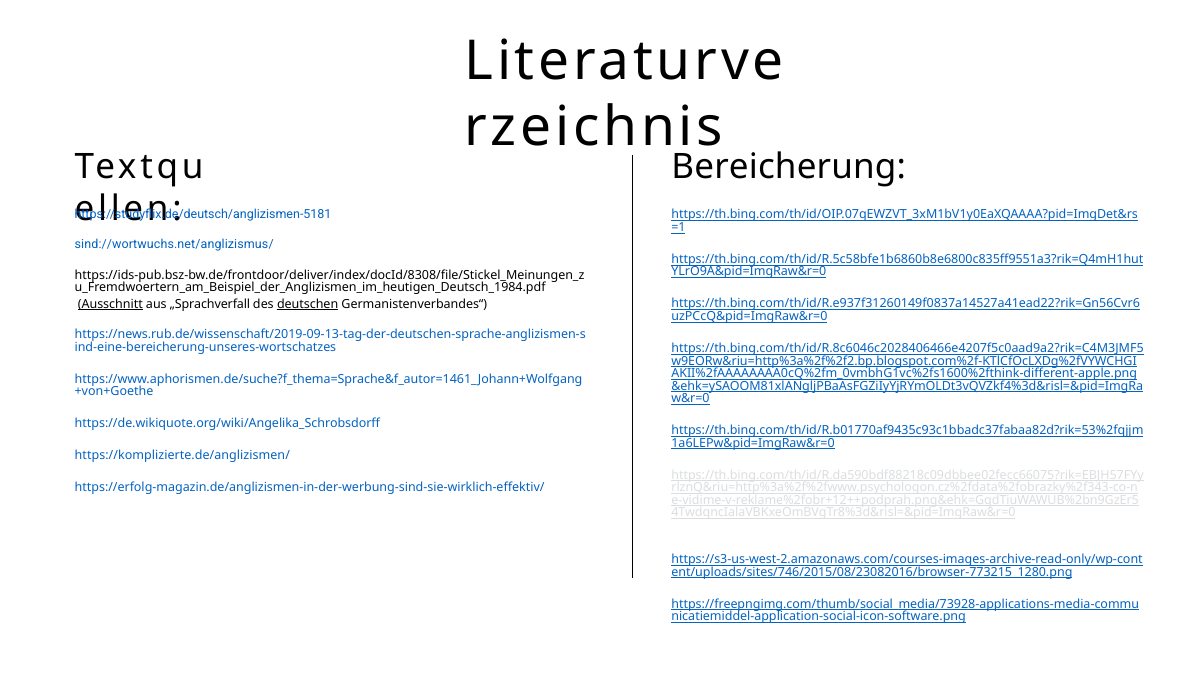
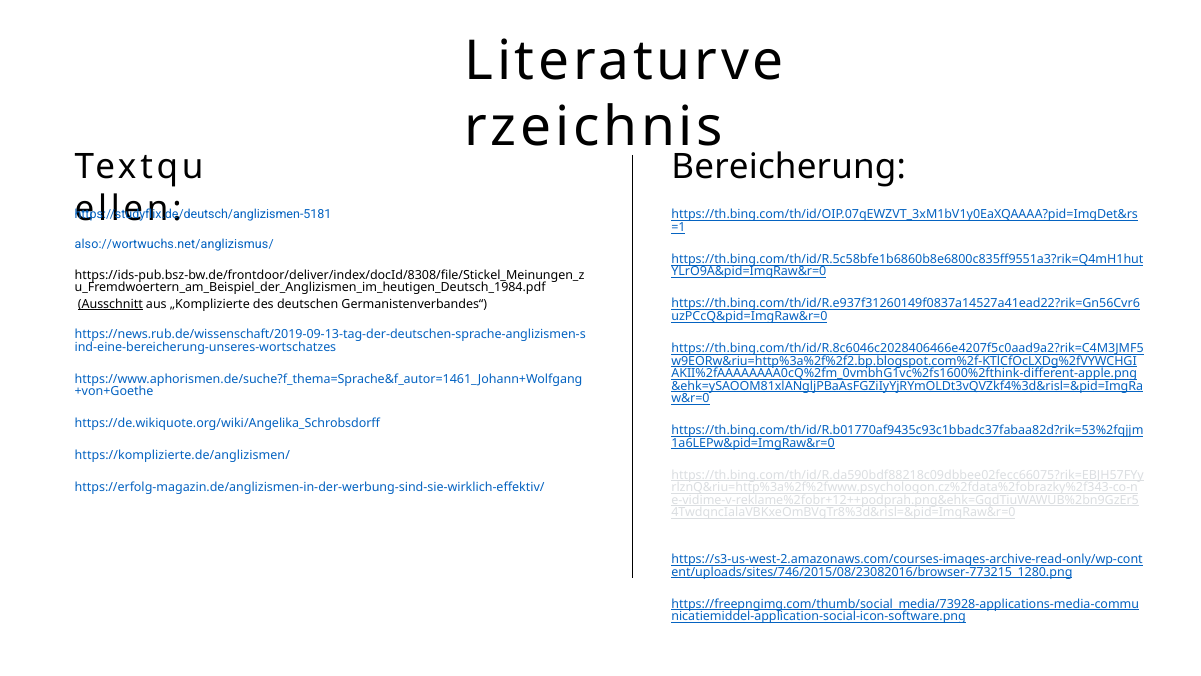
sind://wortwuchs.net/anglizismus/: sind://wortwuchs.net/anglizismus/ -> also://wortwuchs.net/anglizismus/ (174, 245)
„Sprachverfall: „Sprachverfall -> „Komplizierte (210, 304)
deutschen underline: present -> none (308, 304)
